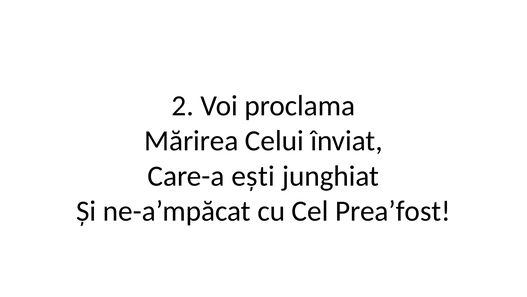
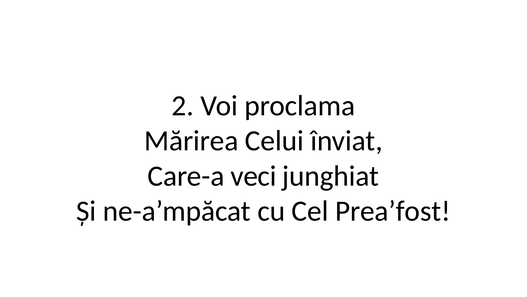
ești: ești -> veci (253, 176)
